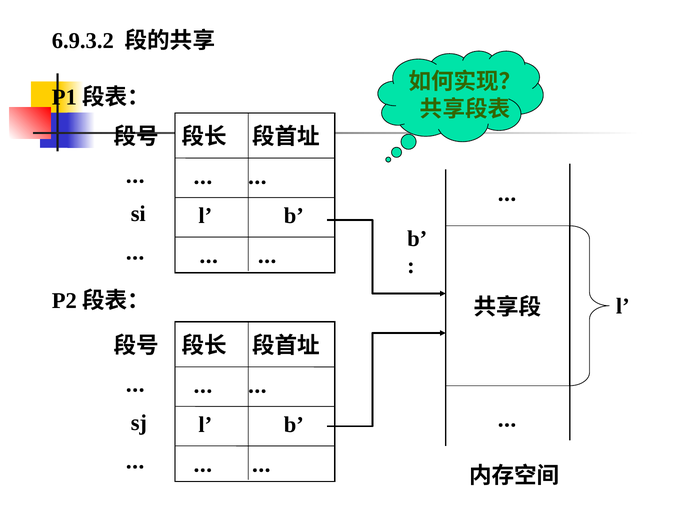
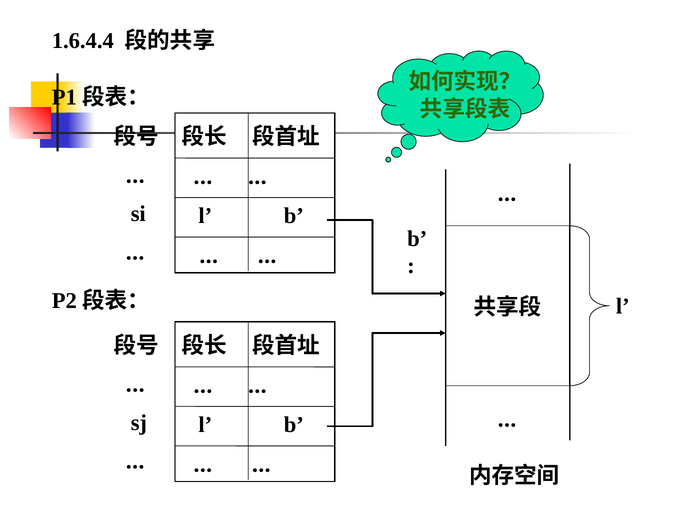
6.9.3.2: 6.9.3.2 -> 1.6.4.4 (83, 41)
